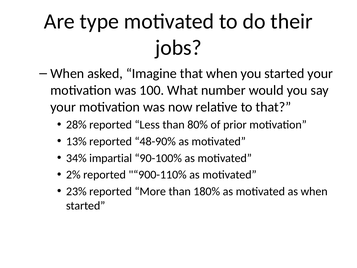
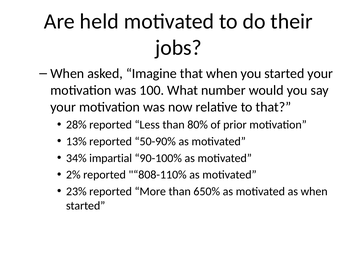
type: type -> held (99, 21)
48-90%: 48-90% -> 50-90% (155, 141)
900-110%: 900-110% -> 808-110% (158, 175)
180%: 180% -> 650% (207, 191)
